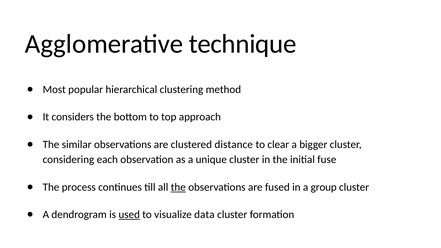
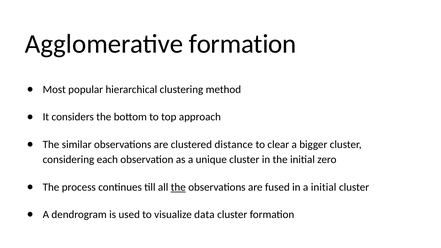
Agglomerative technique: technique -> formation (243, 44)
fuse: fuse -> zero (327, 160)
a group: group -> initial (324, 187)
used underline: present -> none (129, 215)
